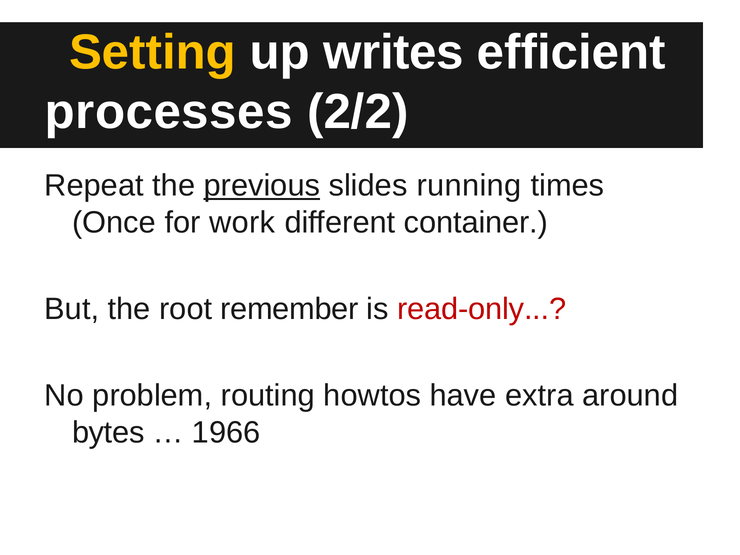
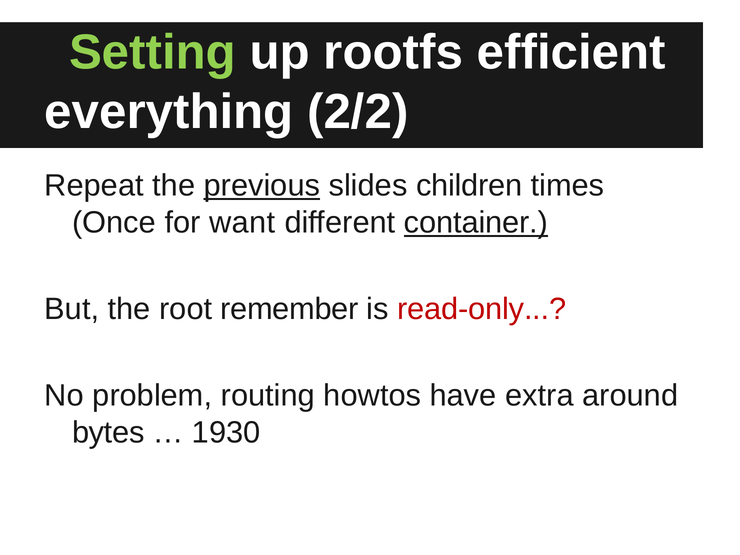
Setting colour: yellow -> light green (153, 53)
writes: writes -> rootfs (393, 53)
processes: processes -> everything (169, 112)
running: running -> children (469, 186)
work: work -> want (242, 223)
container underline: none -> present (476, 223)
1966: 1966 -> 1930 (226, 432)
